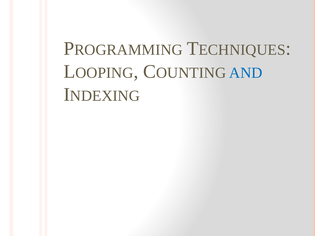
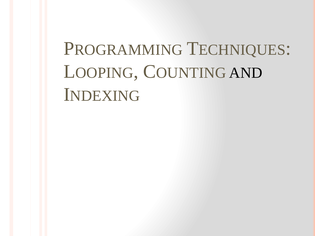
AND colour: blue -> black (246, 73)
